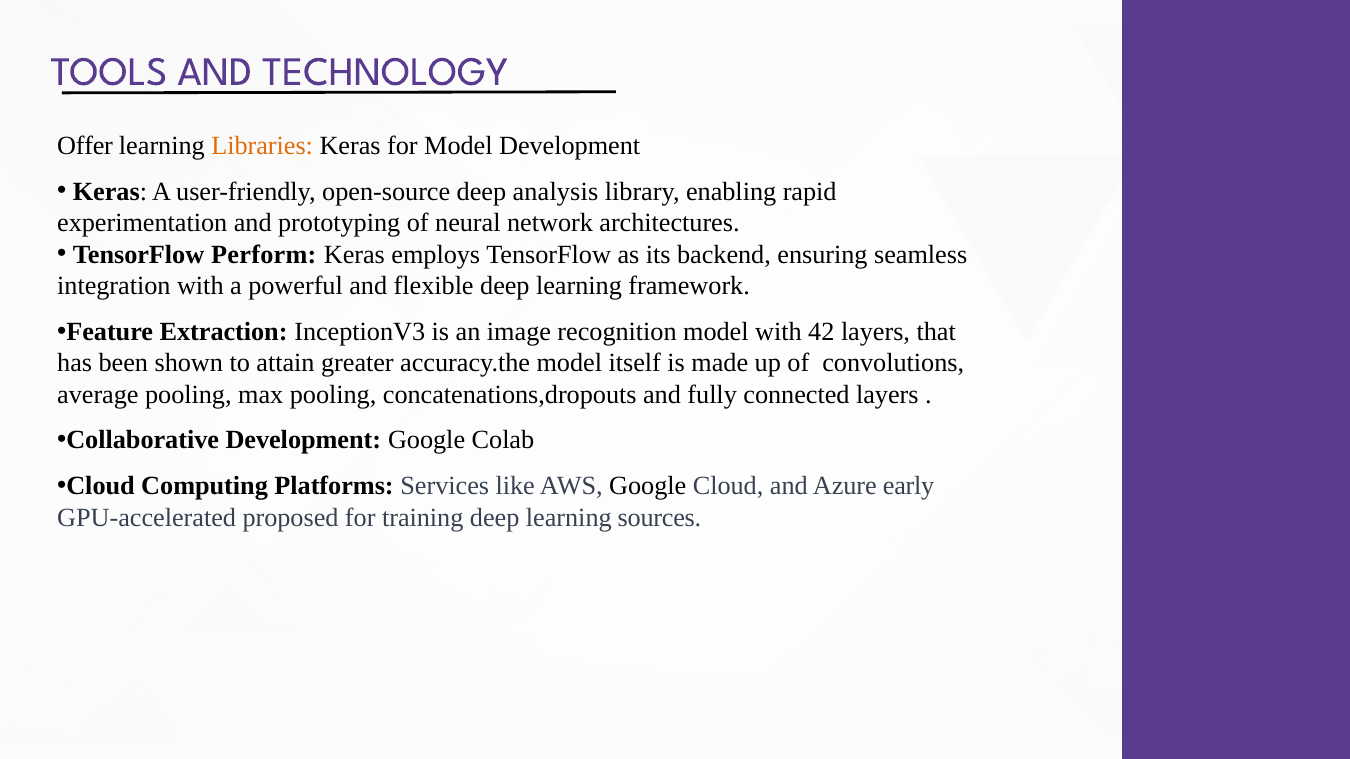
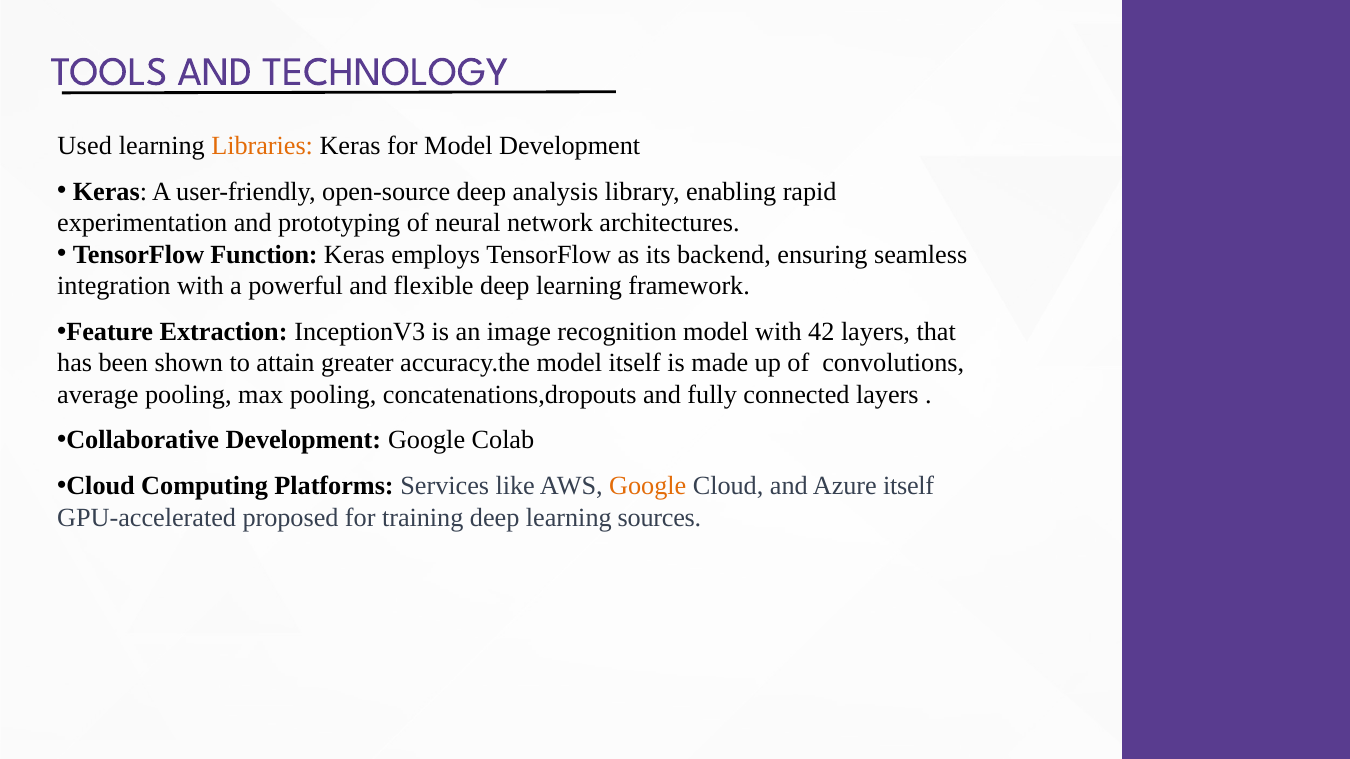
Offer: Offer -> Used (85, 146)
Perform: Perform -> Function (264, 255)
Google colour: black -> orange (648, 486)
Azure early: early -> itself (909, 486)
